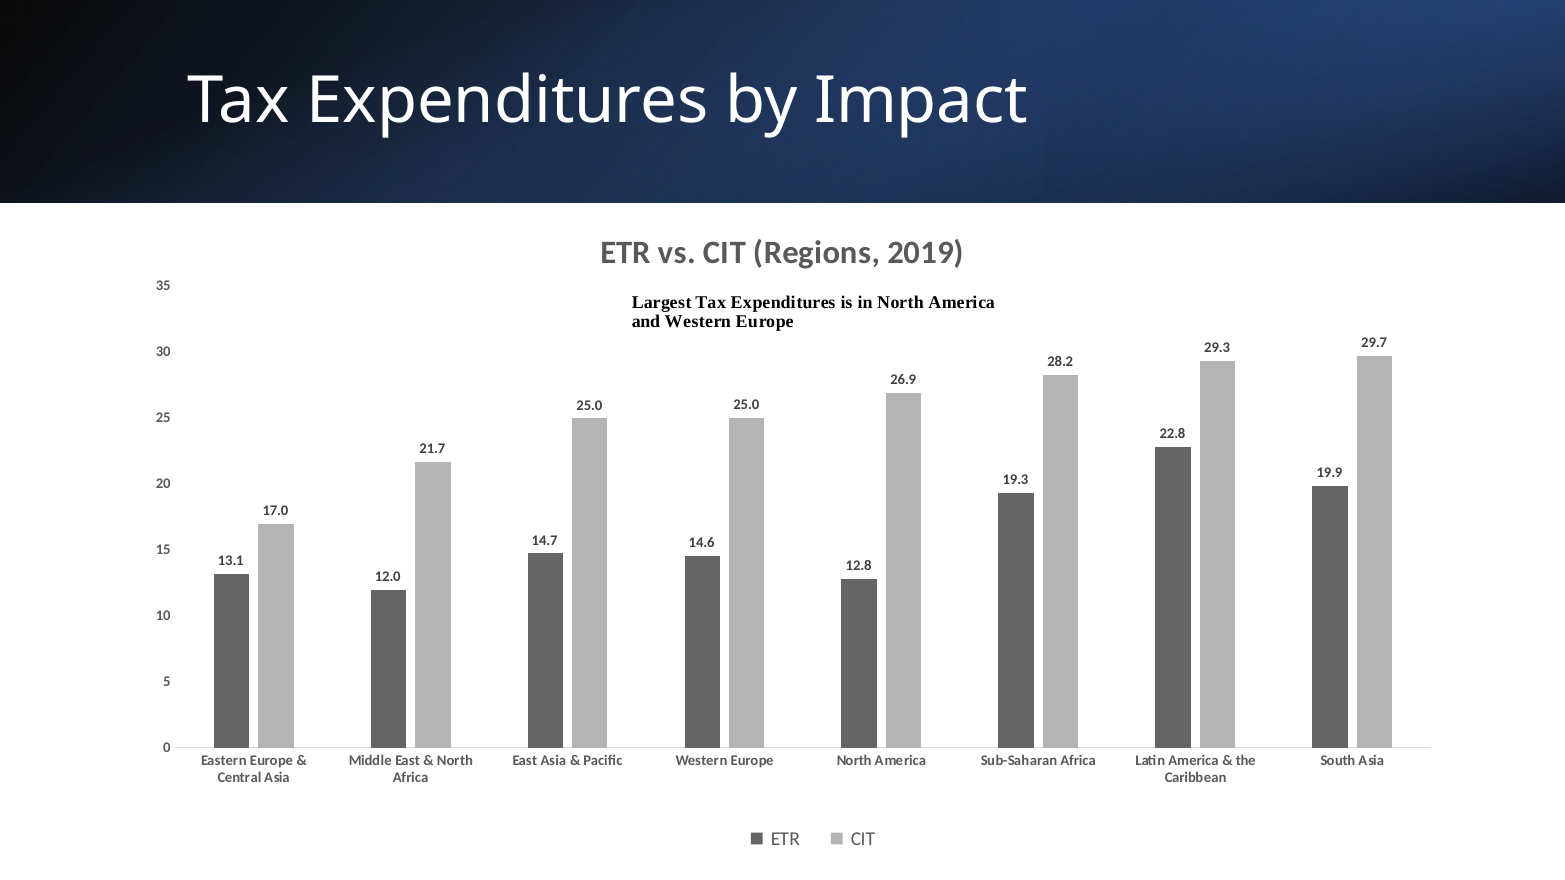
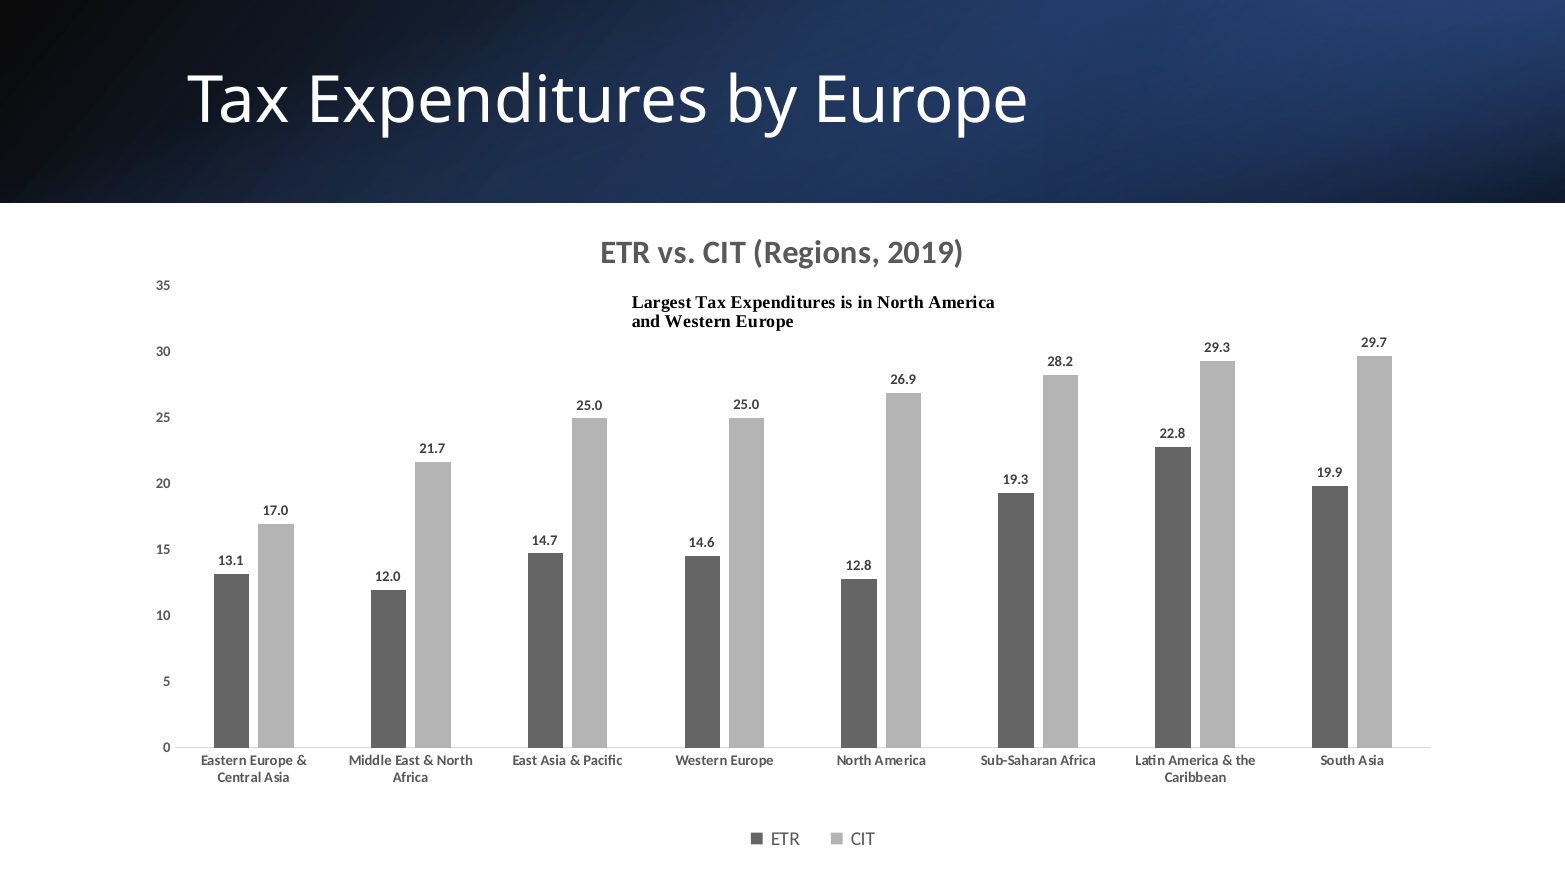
by Impact: Impact -> Europe (921, 101)
